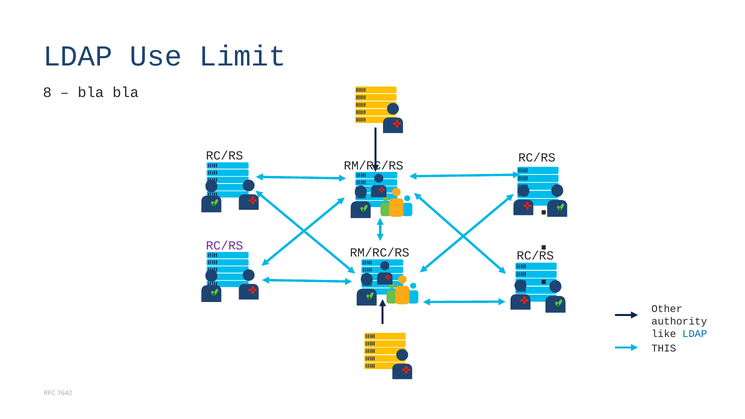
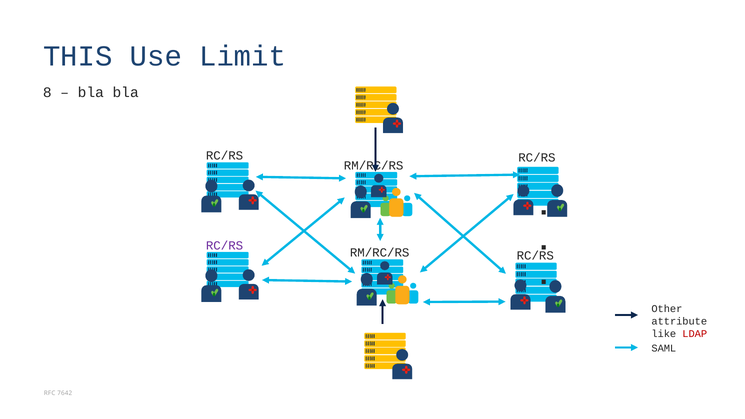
LDAP: LDAP -> THIS (78, 56)
authority: authority -> attribute (679, 321)
LDAP colour: blue -> red (695, 334)
THIS: THIS -> SAML (664, 348)
